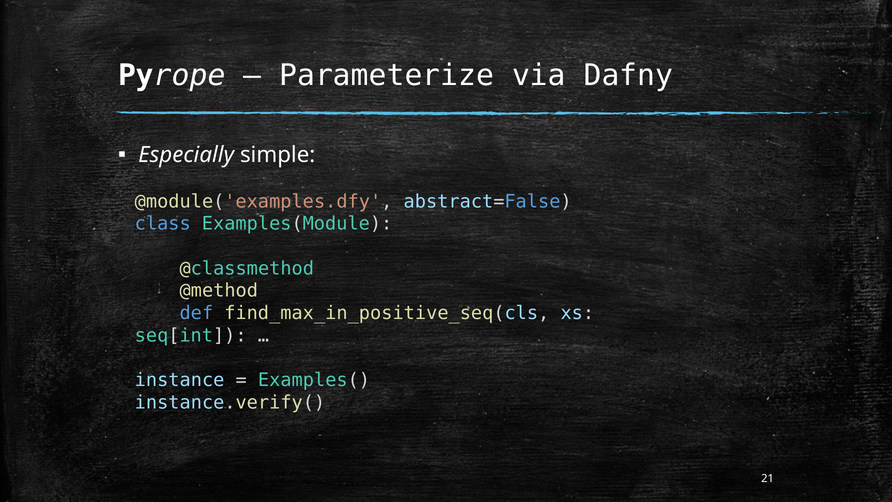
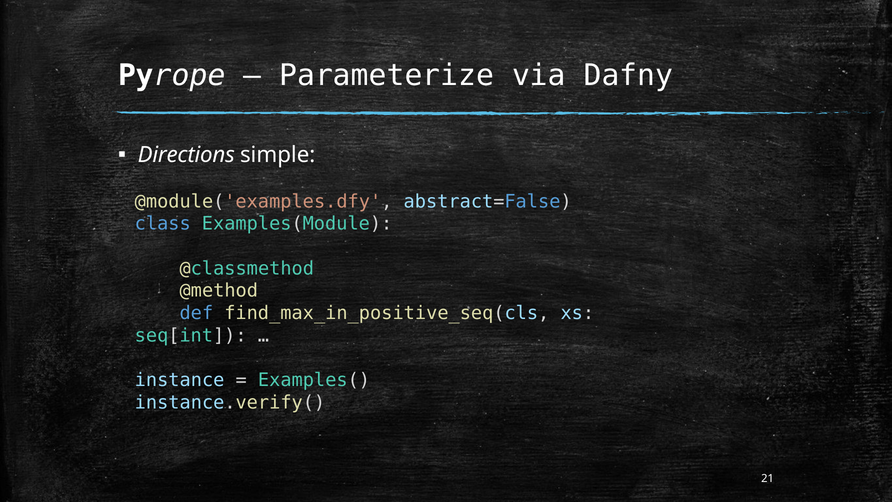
Especially: Especially -> Directions (186, 155)
